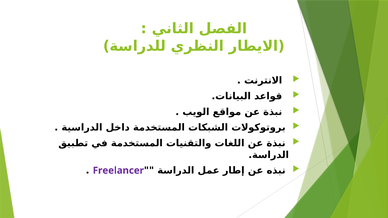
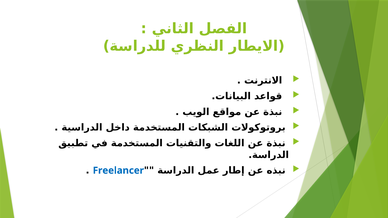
Freelancer colour: purple -> blue (118, 171)
